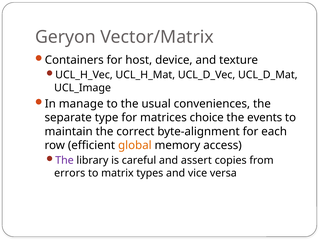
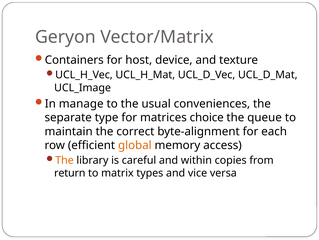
events: events -> queue (265, 117)
The colour: purple -> orange (64, 160)
assert: assert -> within (196, 160)
errors: errors -> return (70, 173)
